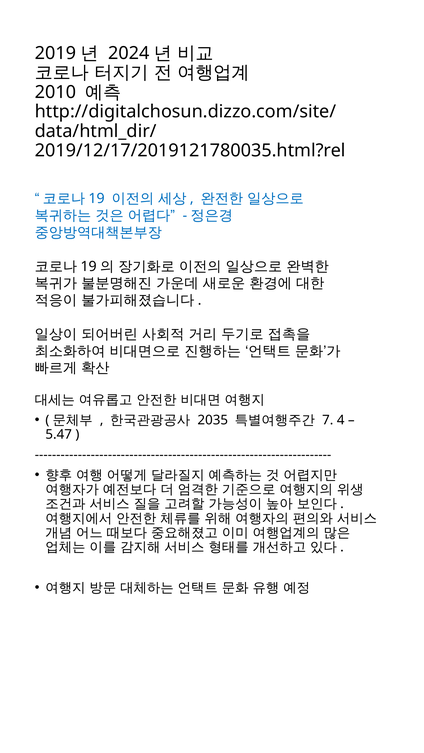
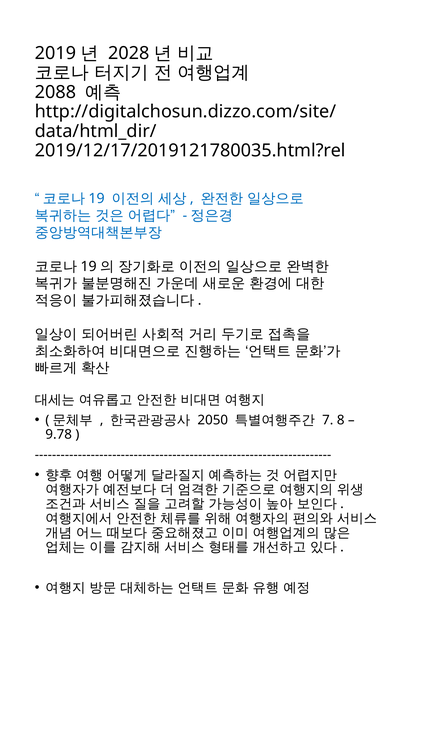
2024: 2024 -> 2028 (129, 53)
2010: 2010 -> 2088 (55, 92)
2035: 2035 -> 2050 (213, 421)
4: 4 -> 8 (341, 421)
5.47: 5.47 -> 9.78 (59, 435)
